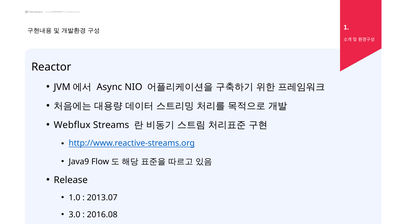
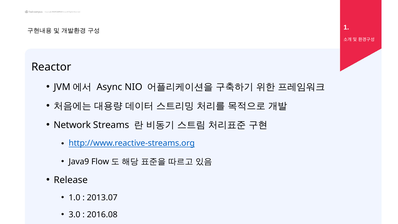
Webflux: Webflux -> Network (72, 125)
